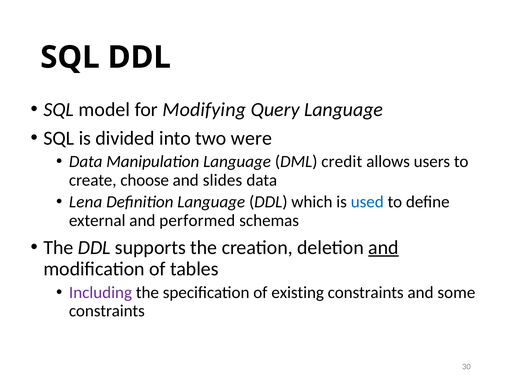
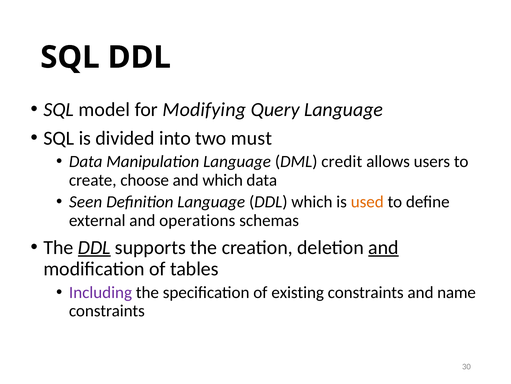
were: were -> must (251, 138)
and slides: slides -> which (223, 180)
Lena: Lena -> Seen (86, 202)
used colour: blue -> orange (367, 202)
performed: performed -> operations (197, 220)
DDL underline: none -> present (94, 247)
some: some -> name (457, 292)
